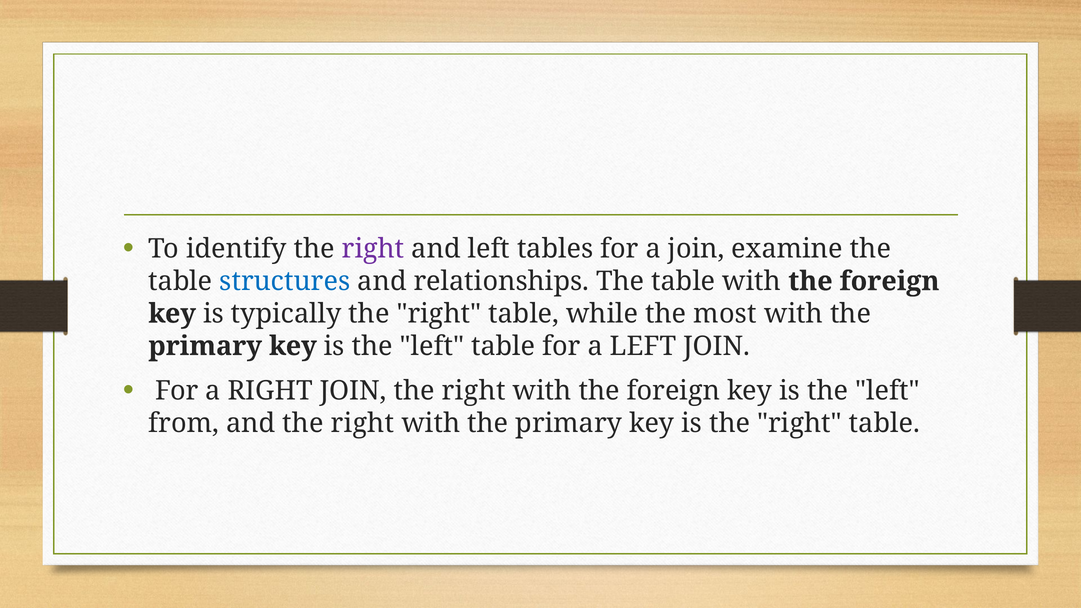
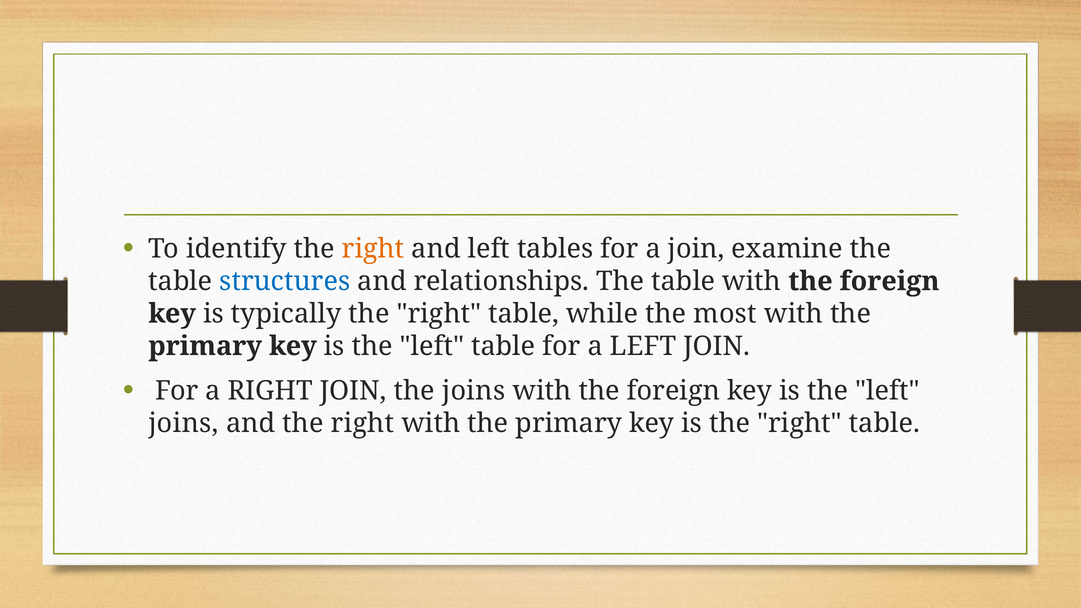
right colour: purple -> orange (373, 249)
JOIN the right: right -> joins (474, 391)
from: from -> joins (184, 423)
